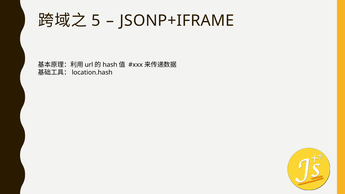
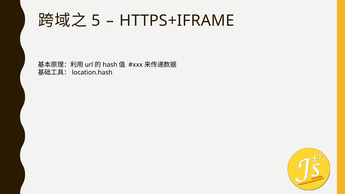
JSONP+IFRAME: JSONP+IFRAME -> HTTPS+IFRAME (177, 21)
